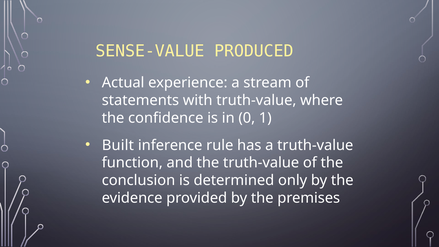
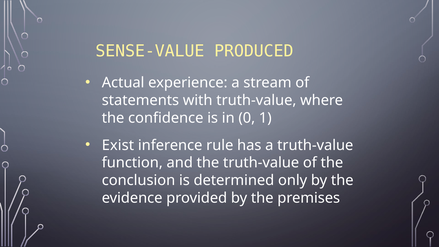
Built: Built -> Exist (118, 145)
